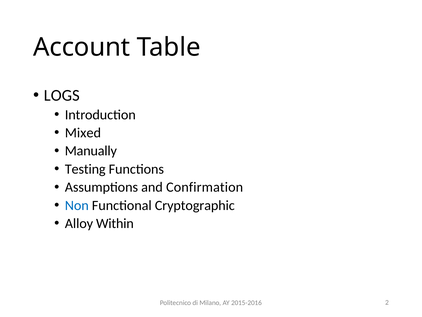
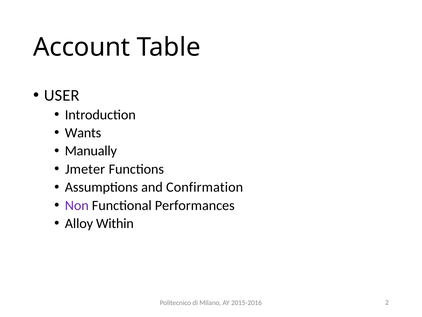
LOGS: LOGS -> USER (62, 95)
Mixed: Mixed -> Wants (83, 133)
Testing: Testing -> Jmeter (85, 169)
Non colour: blue -> purple (77, 205)
Cryptographic: Cryptographic -> Performances (195, 205)
